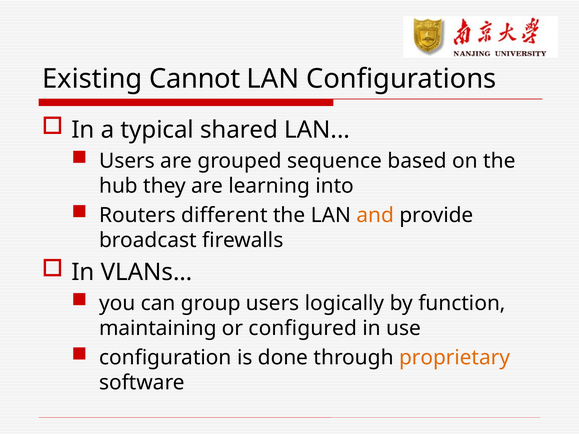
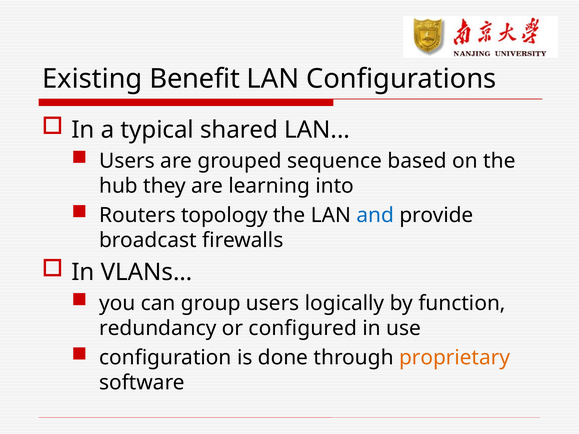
Cannot: Cannot -> Benefit (195, 79)
different: different -> topology (224, 215)
and colour: orange -> blue (375, 215)
maintaining: maintaining -> redundancy (158, 328)
